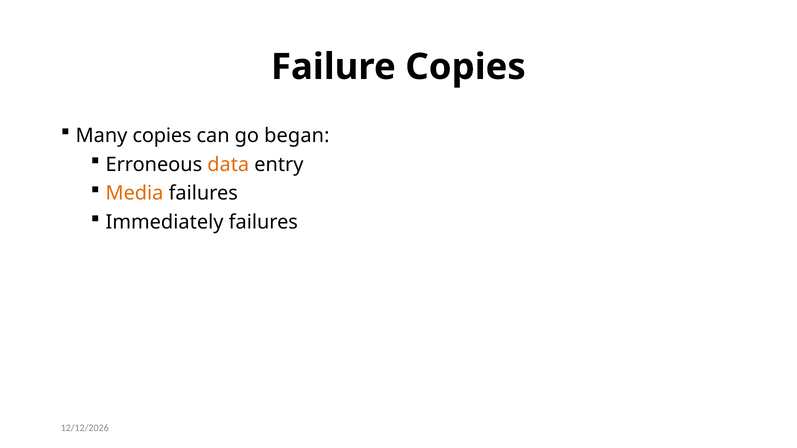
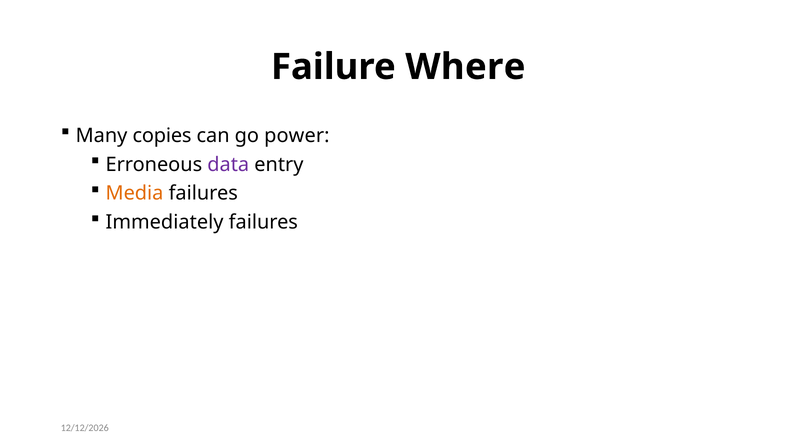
Failure Copies: Copies -> Where (465, 67)
began: began -> power (297, 136)
data colour: orange -> purple (228, 165)
